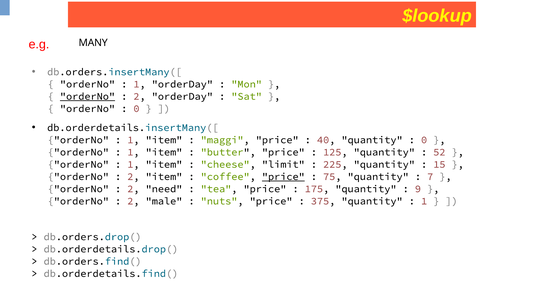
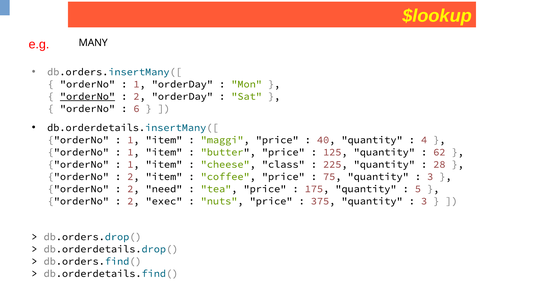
0: 0 -> 6 (136, 109)
0: 0 -> 4 (424, 140)
52: 52 -> 62 (439, 152)
limit: limit -> class (283, 164)
15: 15 -> 28 (439, 164)
price underline: present -> none (283, 177)
7: 7 -> 3 (430, 177)
9: 9 -> 5 (418, 189)
male: male -> exec (164, 201)
1: 1 -> 3 (424, 201)
